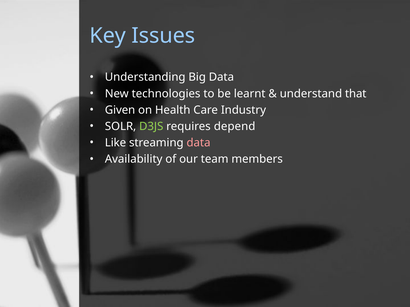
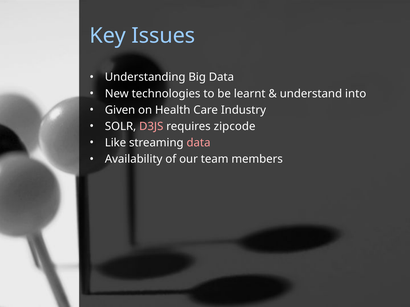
that: that -> into (356, 94)
D3JS colour: light green -> pink (151, 127)
depend: depend -> zipcode (235, 127)
